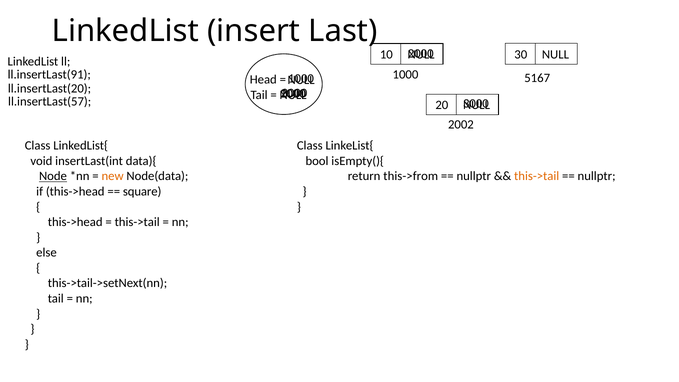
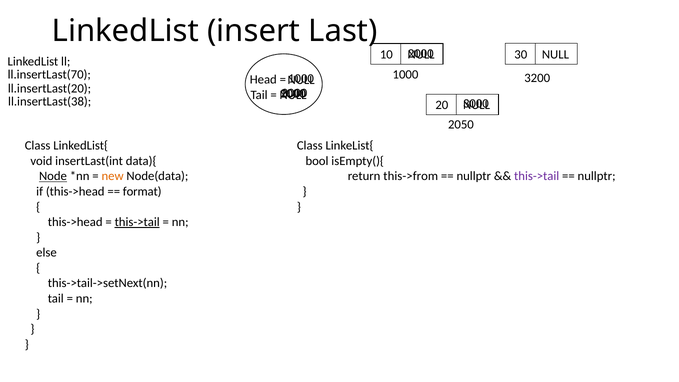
ll.insertLast(91: ll.insertLast(91 -> ll.insertLast(70 (49, 75)
5167: 5167 -> 3200 (537, 78)
ll.insertLast(57: ll.insertLast(57 -> ll.insertLast(38 (50, 102)
2002: 2002 -> 2050 (461, 124)
this->tail colour: orange -> purple (537, 176)
square: square -> format (142, 192)
this->tail underline: none -> present (137, 222)
